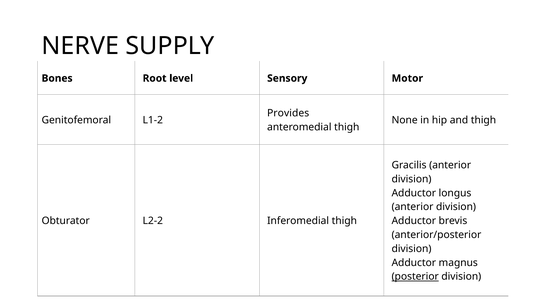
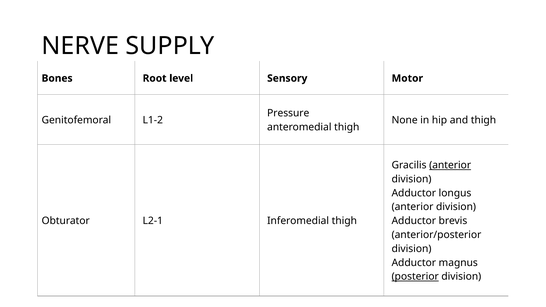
Provides: Provides -> Pressure (288, 113)
anterior underline: none -> present (450, 165)
L2-2: L2-2 -> L2-1 (153, 221)
